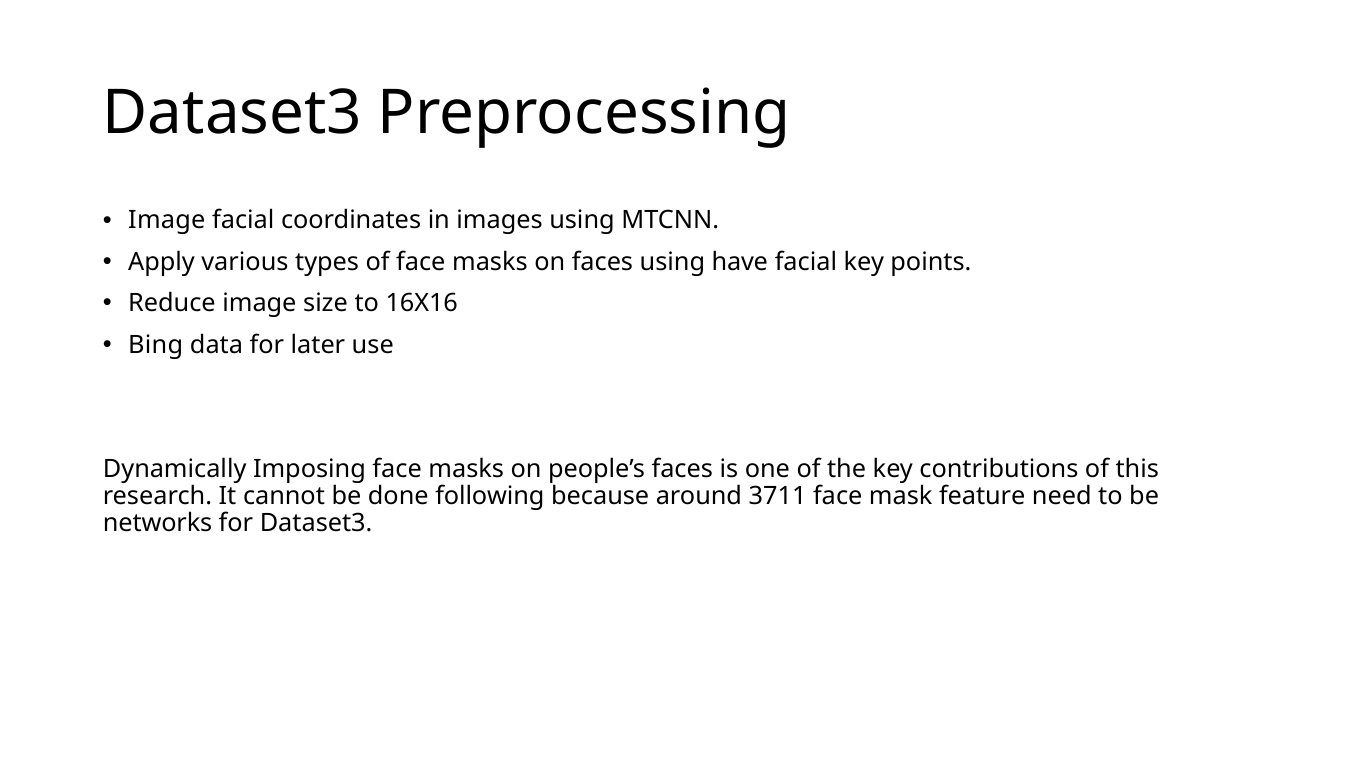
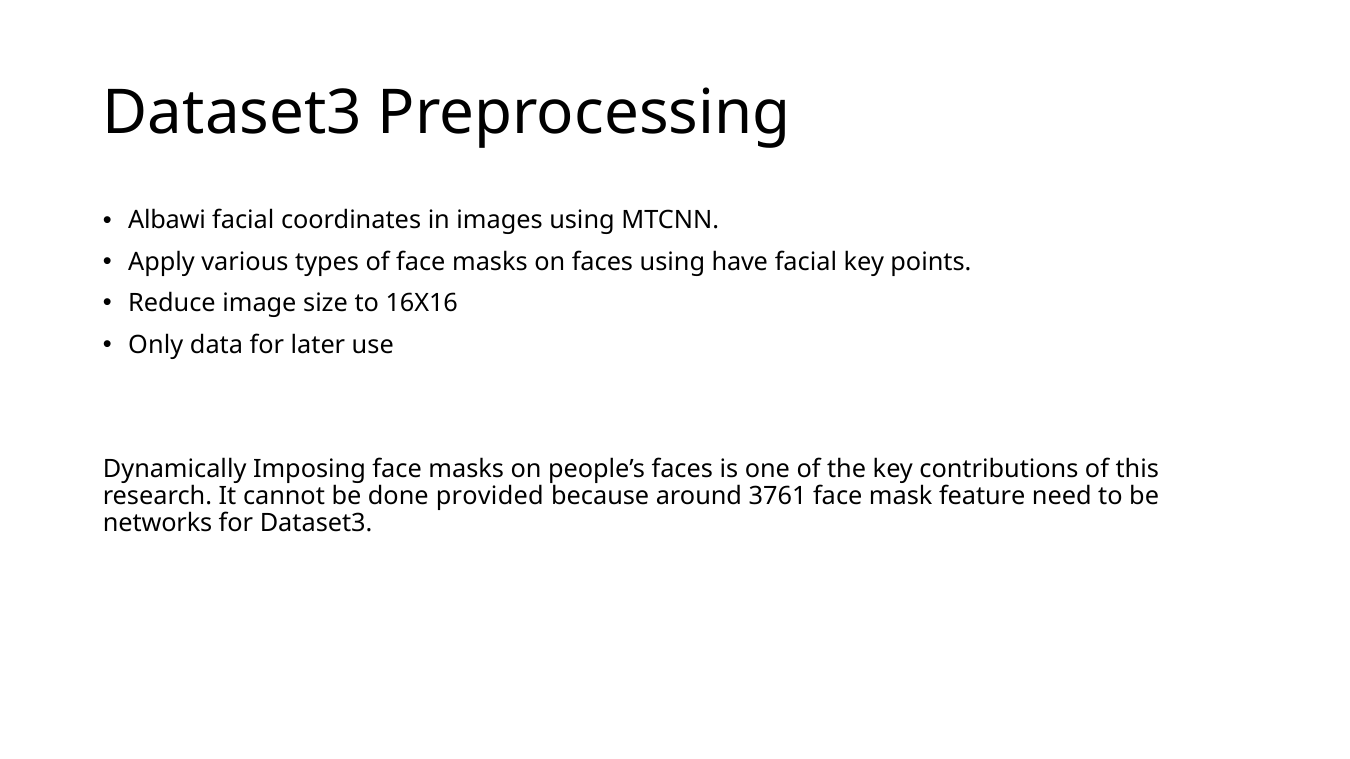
Image: Image -> Albawi (167, 221)
Bing: Bing -> Only (156, 345)
following: following -> provided (490, 496)
3711: 3711 -> 3761 (778, 496)
